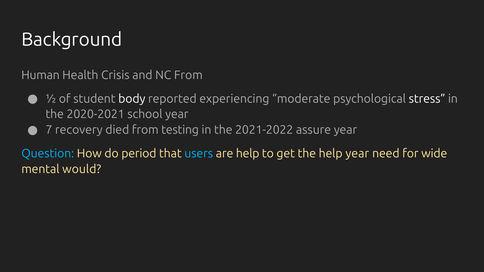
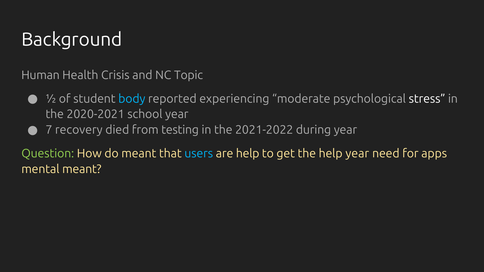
NC From: From -> Topic (188, 75)
body colour: white -> light blue (132, 99)
assure: assure -> during (314, 130)
Question colour: light blue -> light green (48, 154)
do period: period -> meant (139, 154)
wide: wide -> apps (434, 154)
mental would: would -> meant (82, 169)
